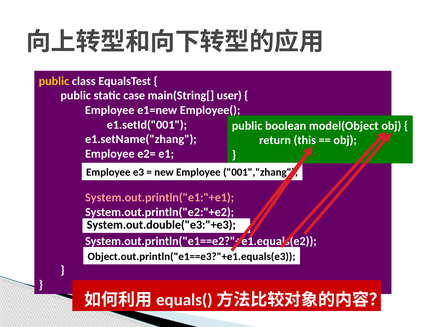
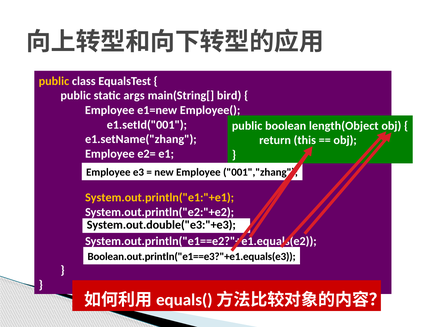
case: case -> args (134, 96)
user: user -> bird (229, 96)
model(Object: model(Object -> length(Object (344, 126)
System.out.println("e1:"+e1 colour: pink -> yellow (160, 198)
Object.out.println("e1==e3?"+e1.equals(e3: Object.out.println("e1==e3?"+e1.equals(e3 -> Boolean.out.println("e1==e3?"+e1.equals(e3 (192, 256)
